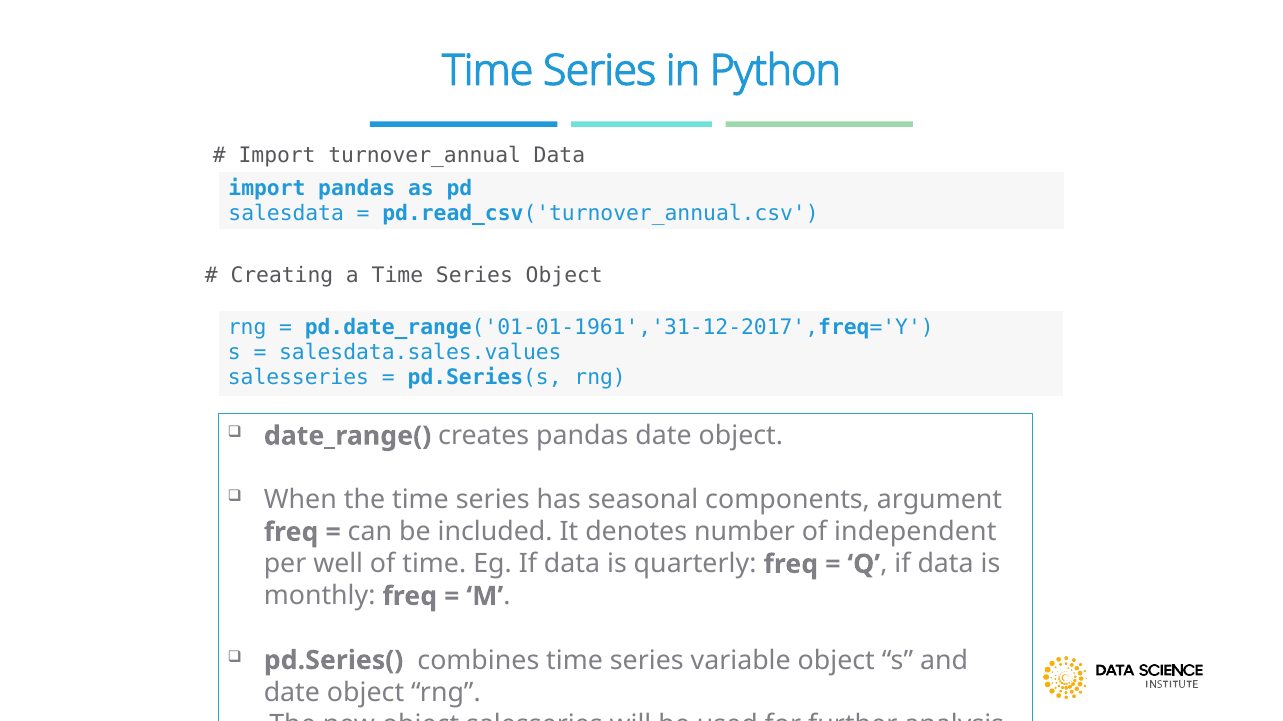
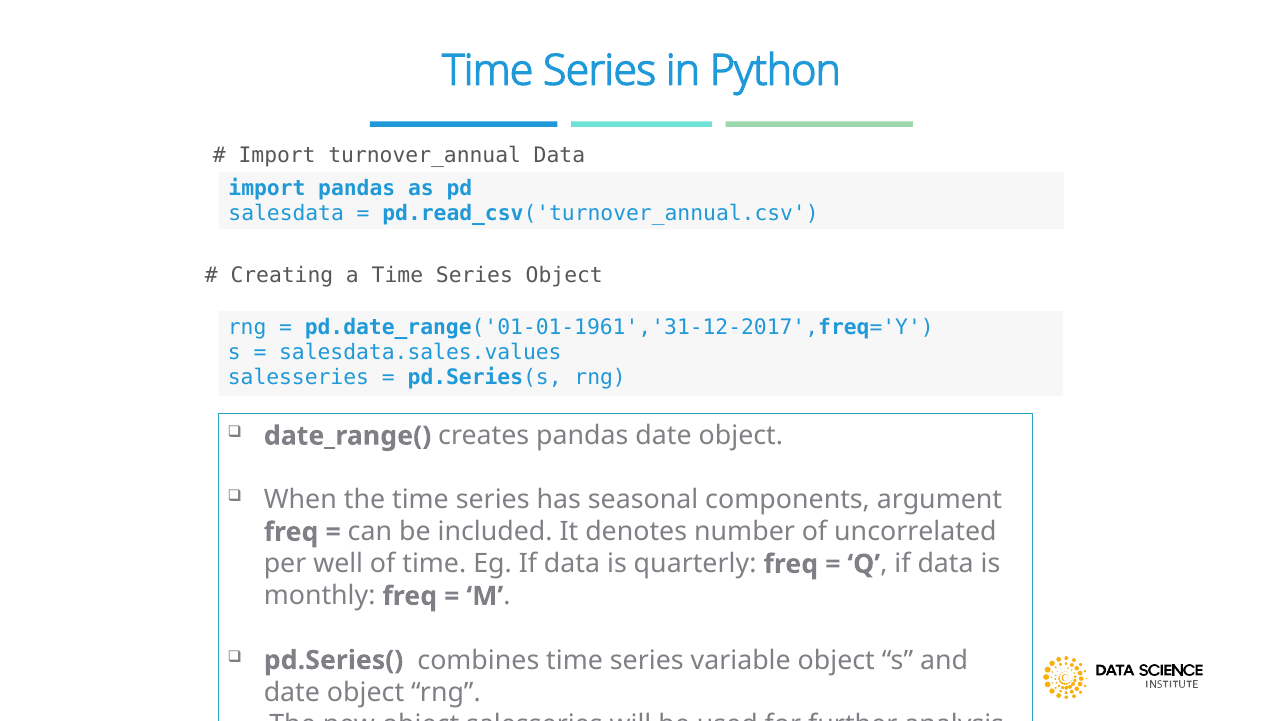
independent: independent -> uncorrelated (915, 533)
